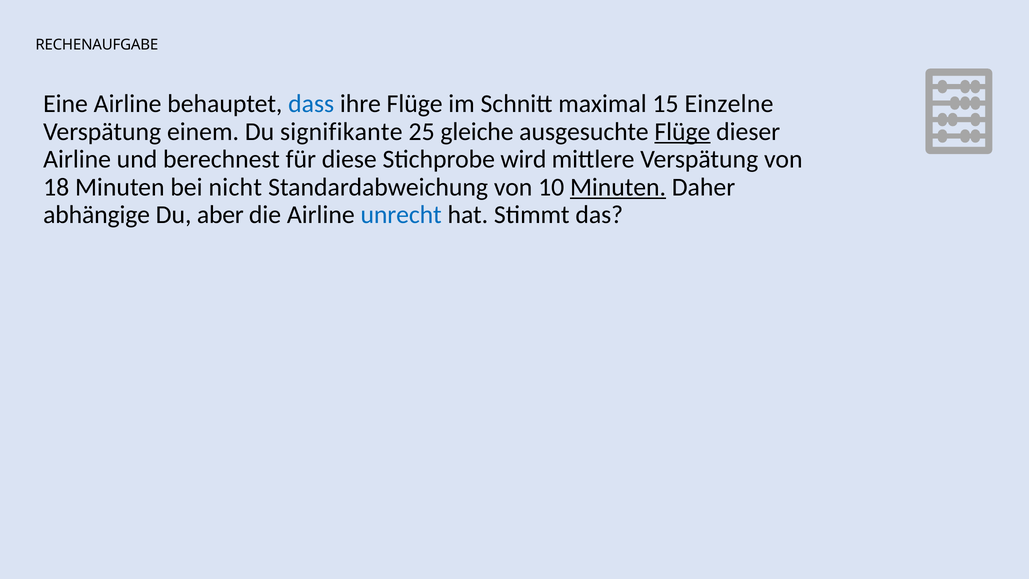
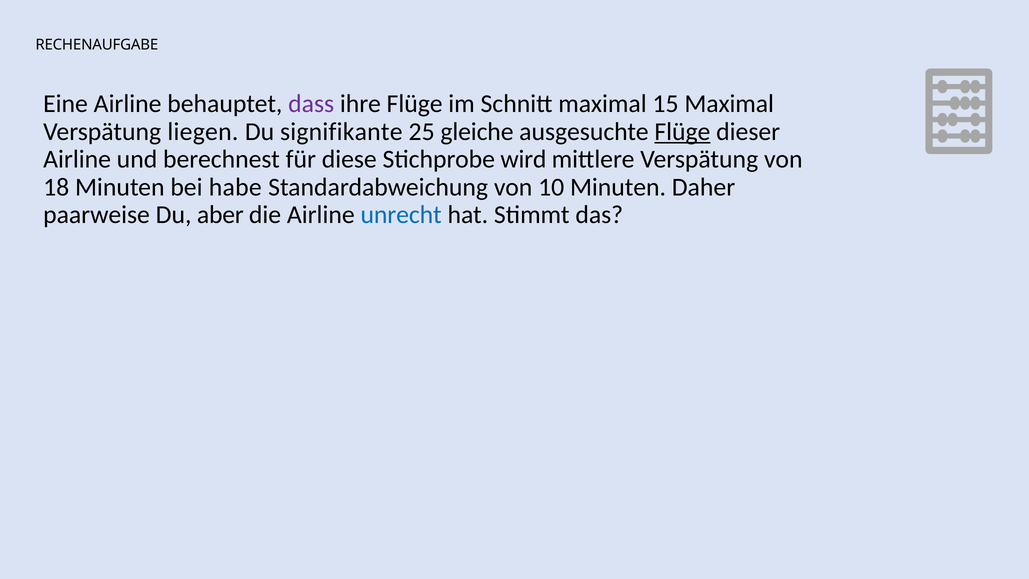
dass colour: blue -> purple (311, 104)
15 Einzelne: Einzelne -> Maximal (729, 104)
einem: einem -> liegen (203, 132)
nicht: nicht -> habe (235, 187)
Minuten underline: present -> none (618, 187)
abhängige: abhängige -> paarweise (97, 215)
